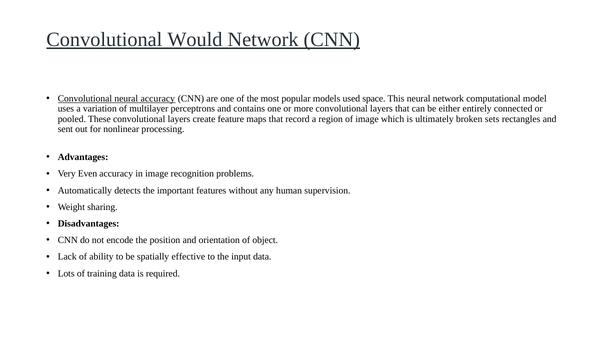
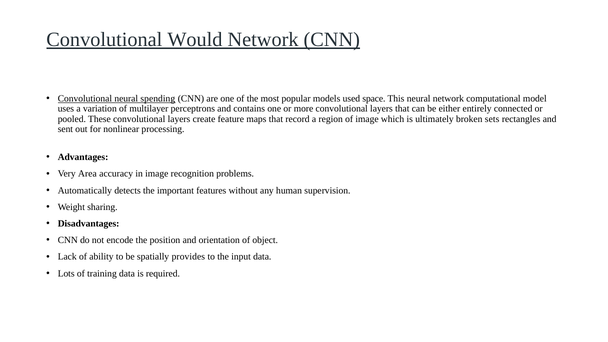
neural accuracy: accuracy -> spending (158, 98)
Even: Even -> Area (87, 174)
effective: effective -> provides (188, 257)
